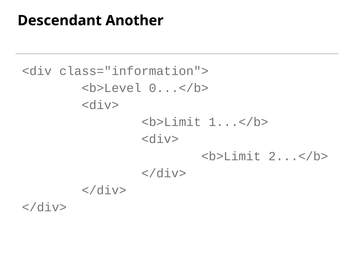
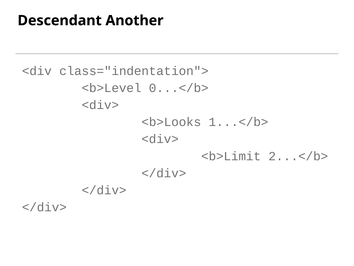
class="information">: class="information"> -> class="indentation"> (134, 71)
<b>Limit: <b>Limit -> <b>Looks (171, 122)
